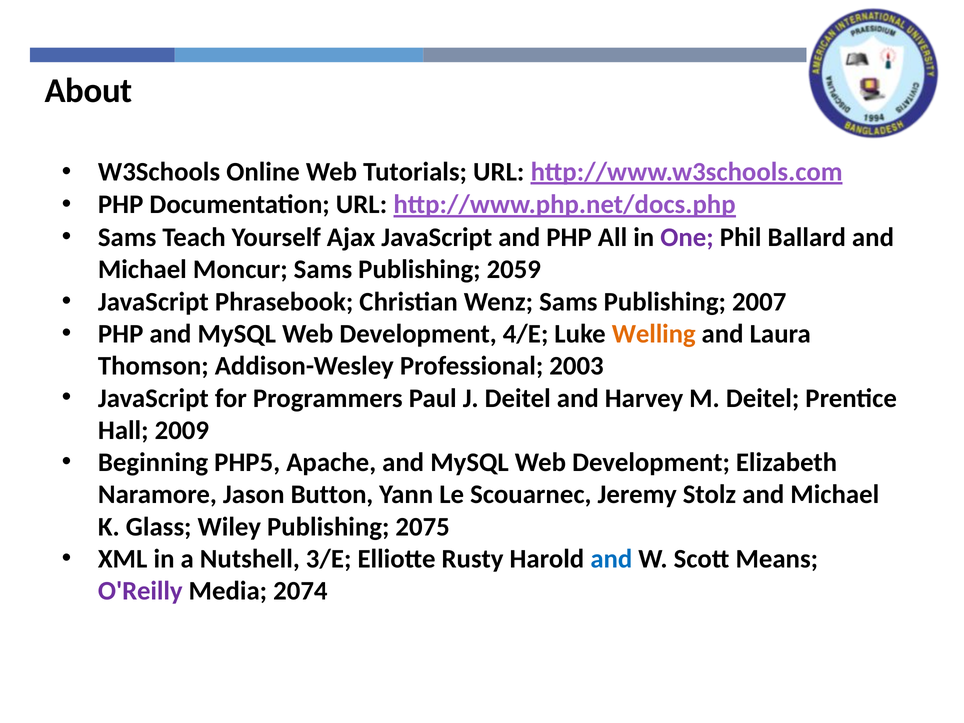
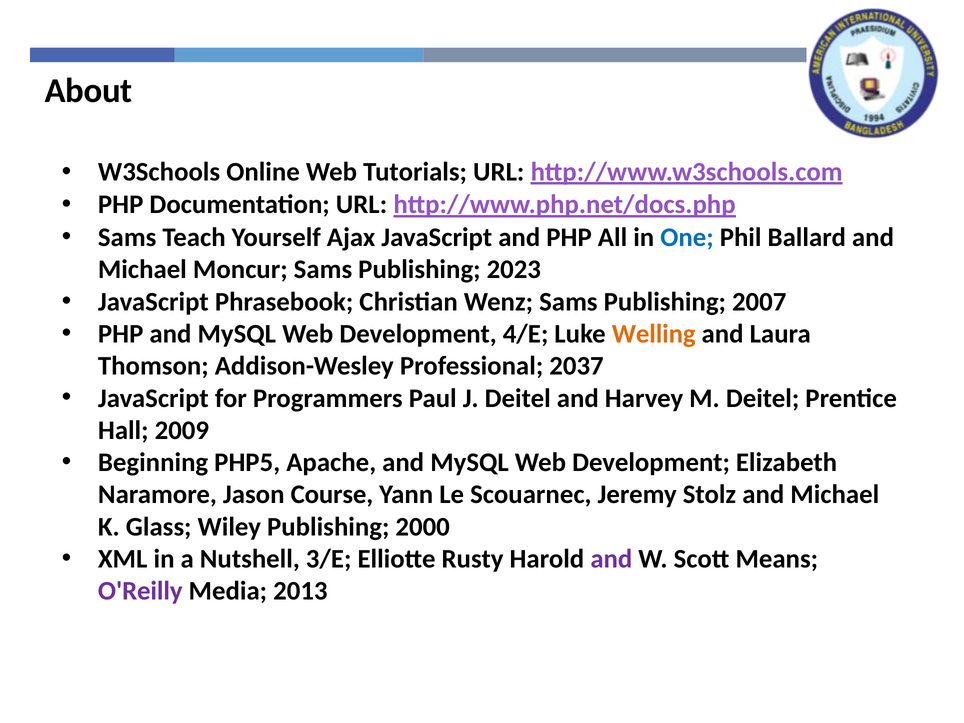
One colour: purple -> blue (687, 237)
2059: 2059 -> 2023 (514, 270)
2003: 2003 -> 2037 (576, 366)
Button: Button -> Course (332, 495)
2075: 2075 -> 2000 (423, 527)
and colour: blue -> purple (611, 559)
2074: 2074 -> 2013 (300, 591)
